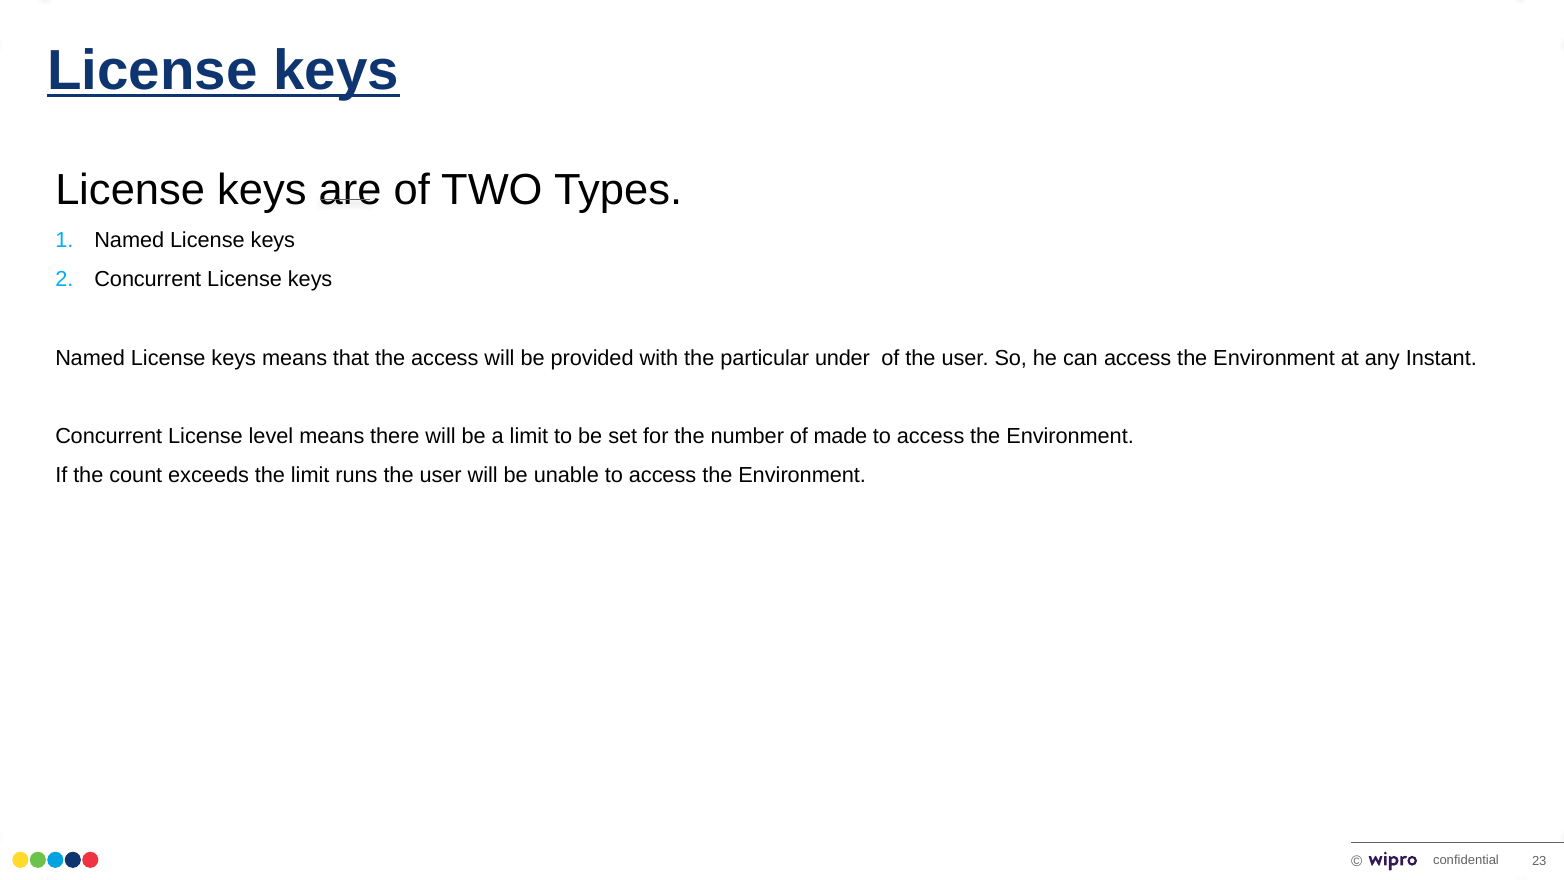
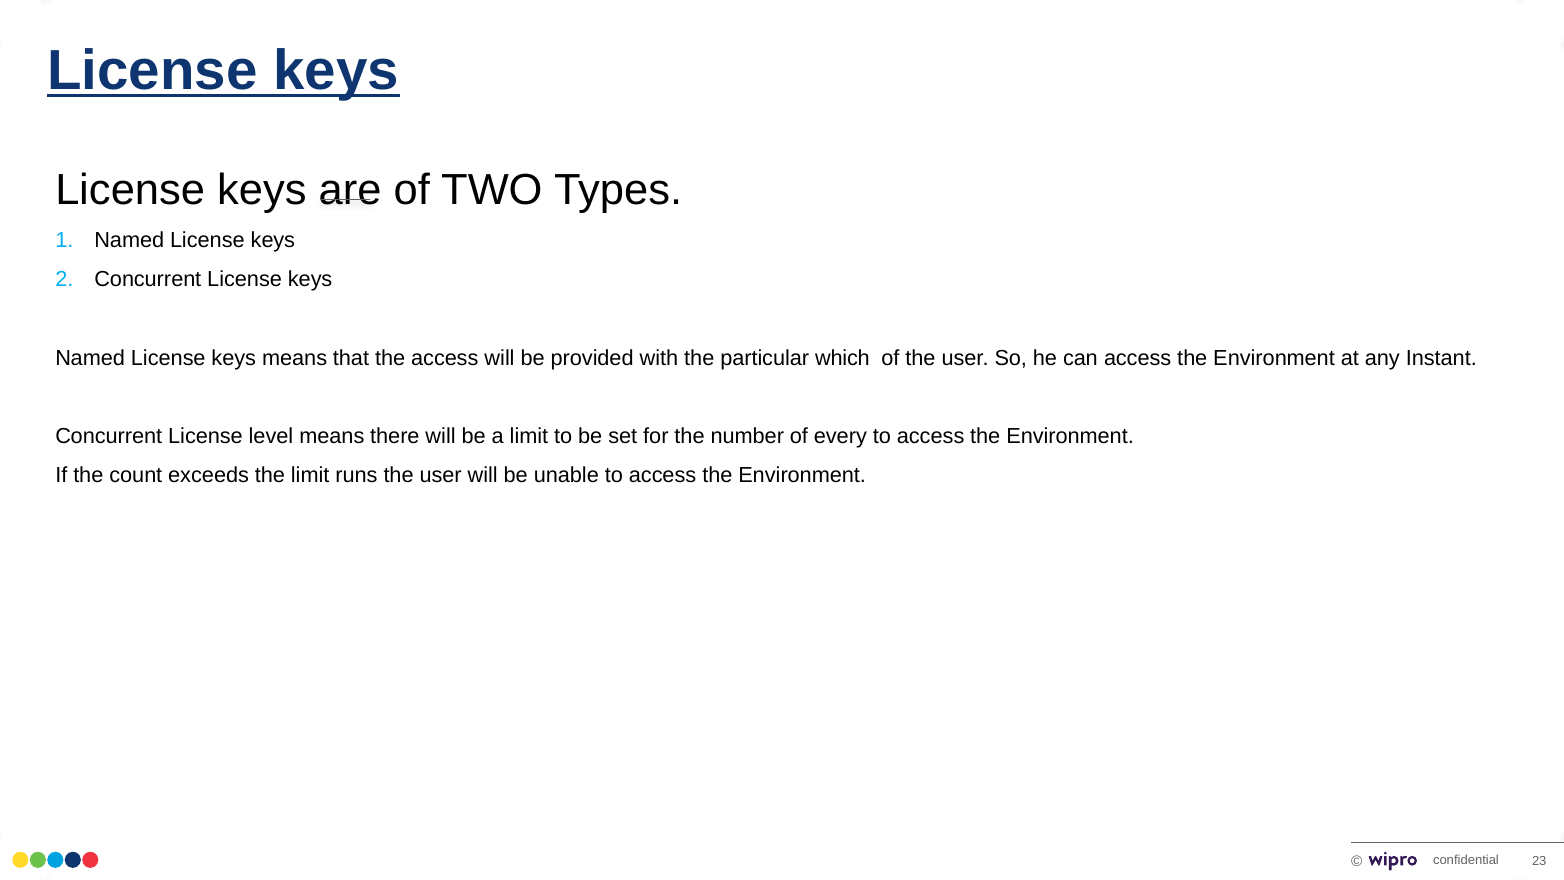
under: under -> which (842, 358)
made: made -> every (840, 436)
